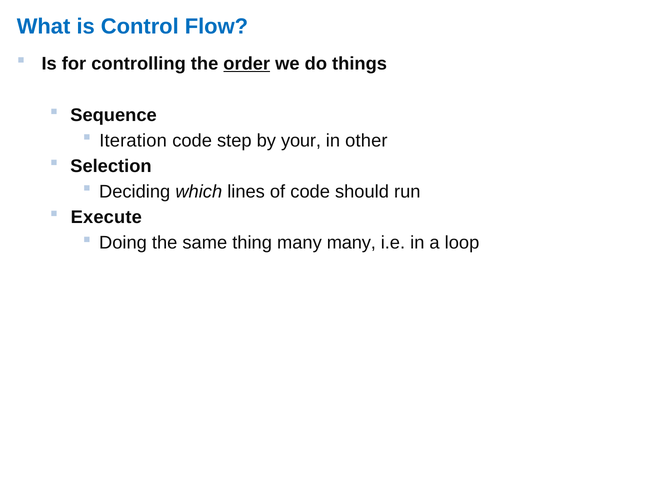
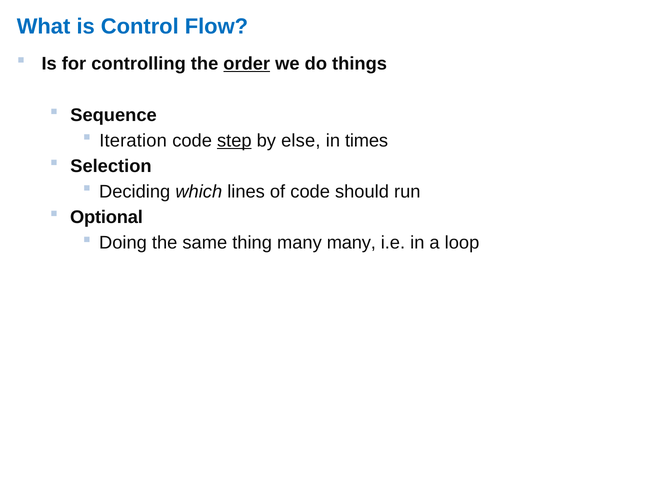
step underline: none -> present (234, 141)
your: your -> else (301, 141)
other: other -> times (367, 141)
Execute: Execute -> Optional (106, 218)
